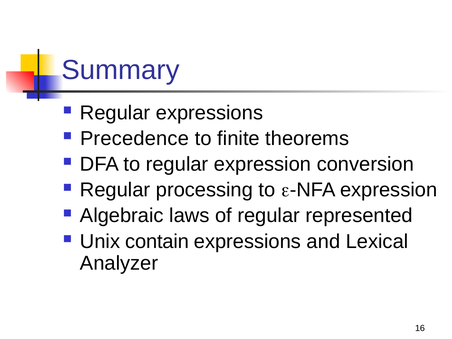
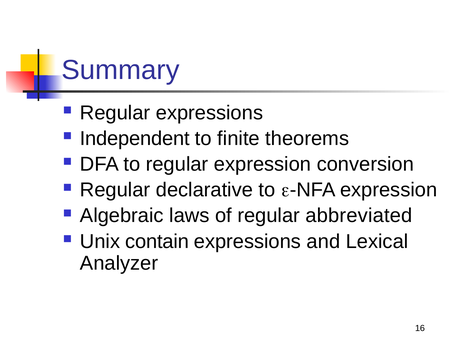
Precedence: Precedence -> Independent (135, 138)
processing: processing -> declarative (204, 190)
represented: represented -> abbreviated (359, 216)
